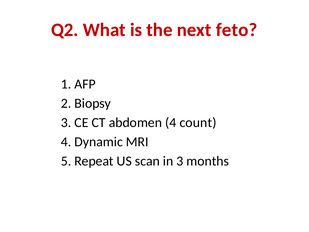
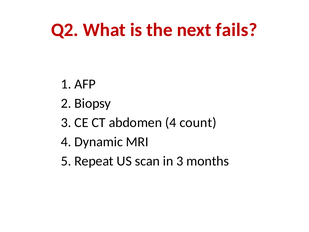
feto: feto -> fails (237, 30)
